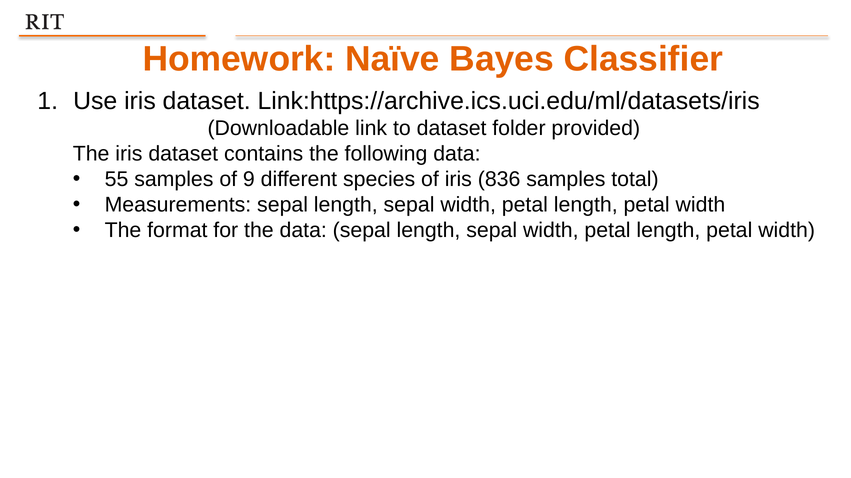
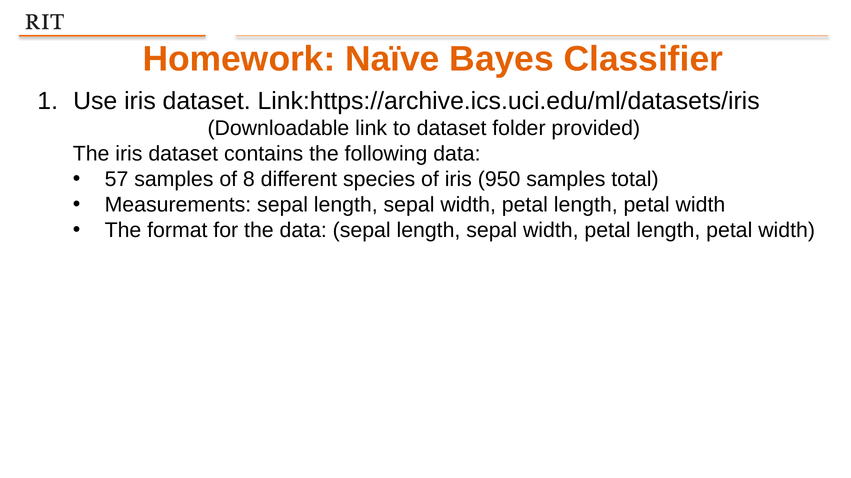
55: 55 -> 57 (117, 179)
9: 9 -> 8 (249, 179)
836: 836 -> 950 (499, 179)
